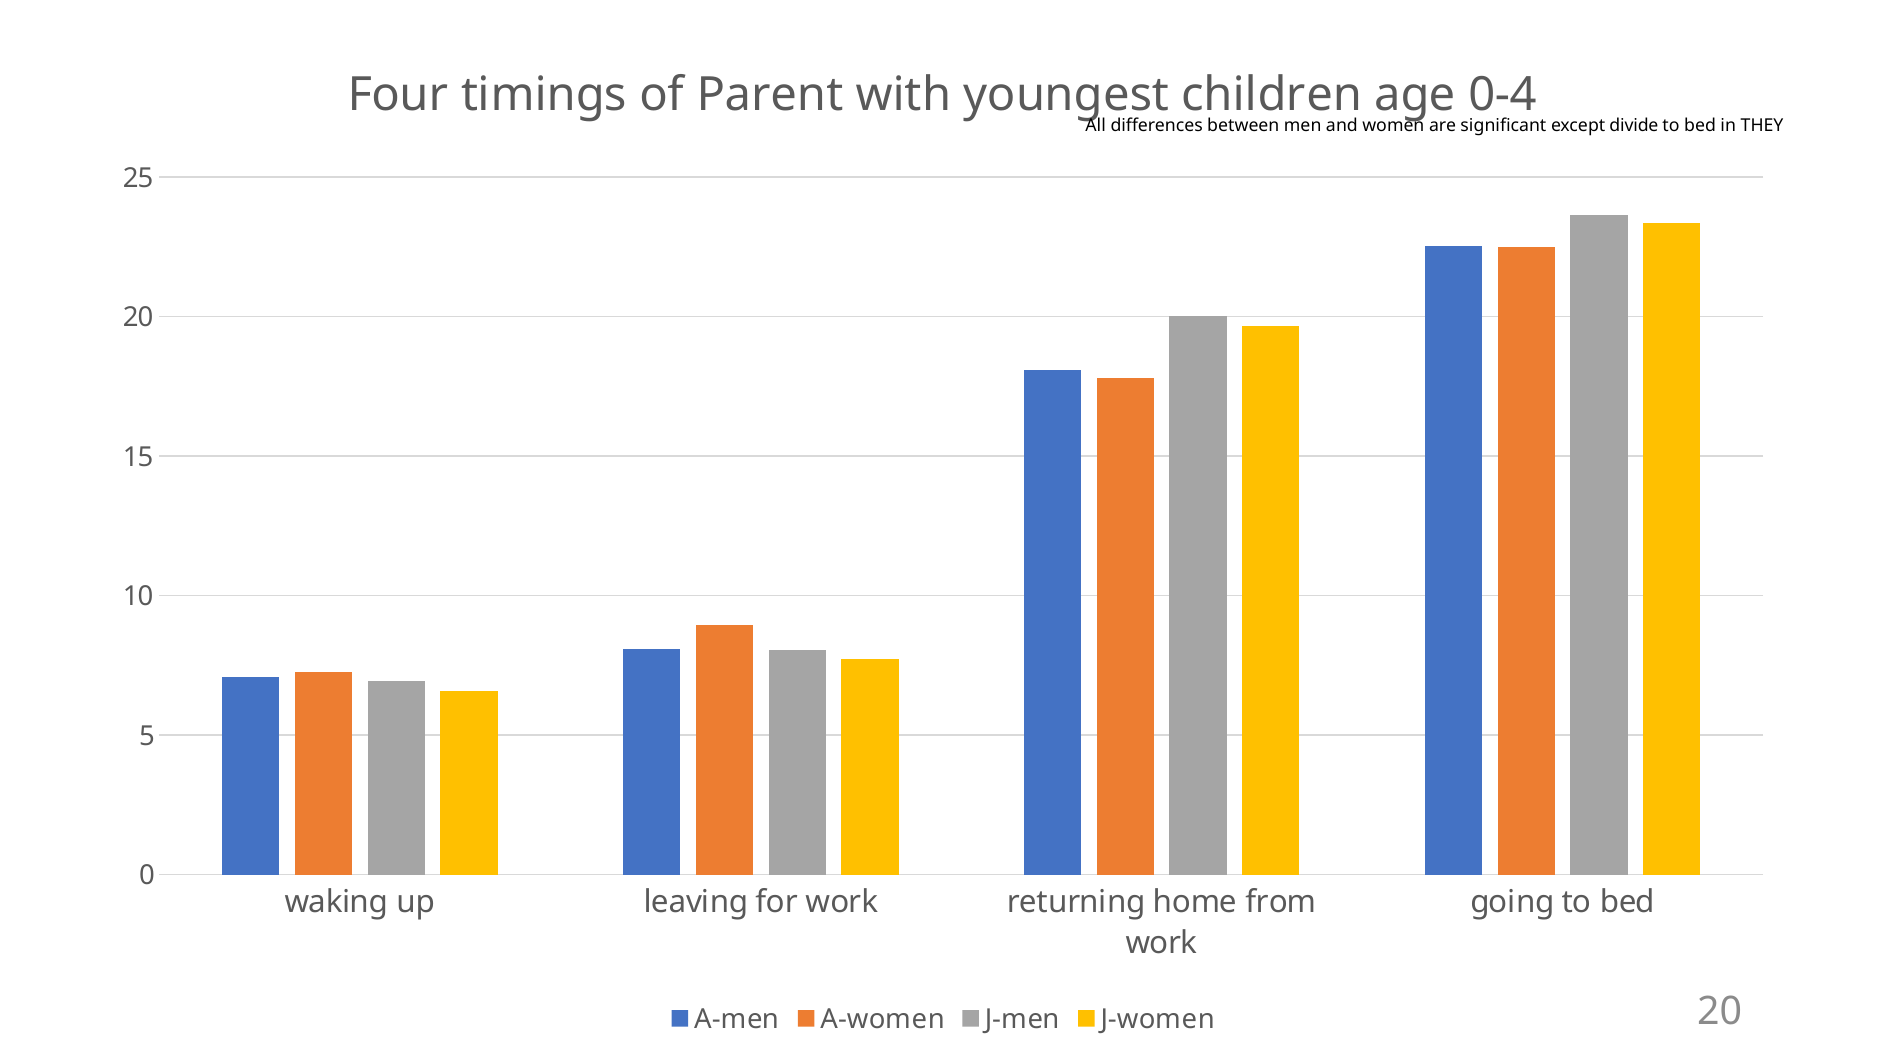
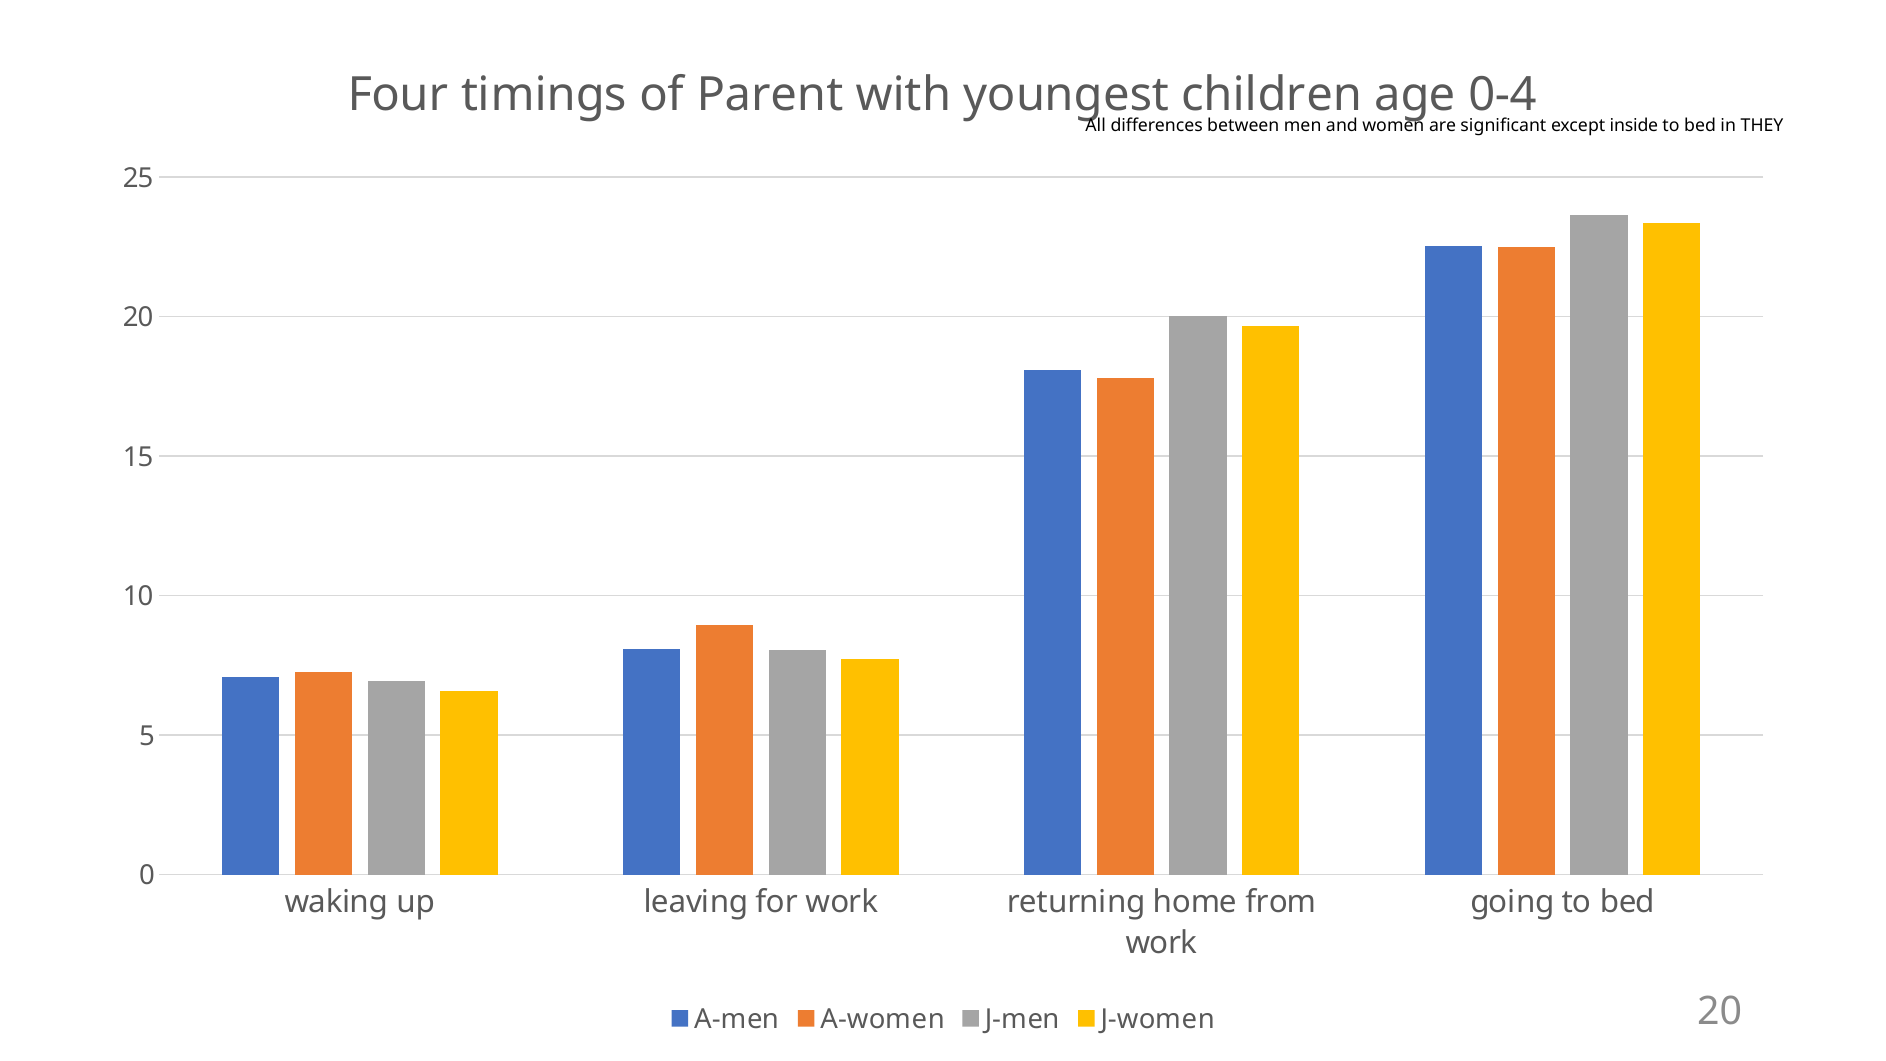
divide: divide -> inside (1634, 126)
